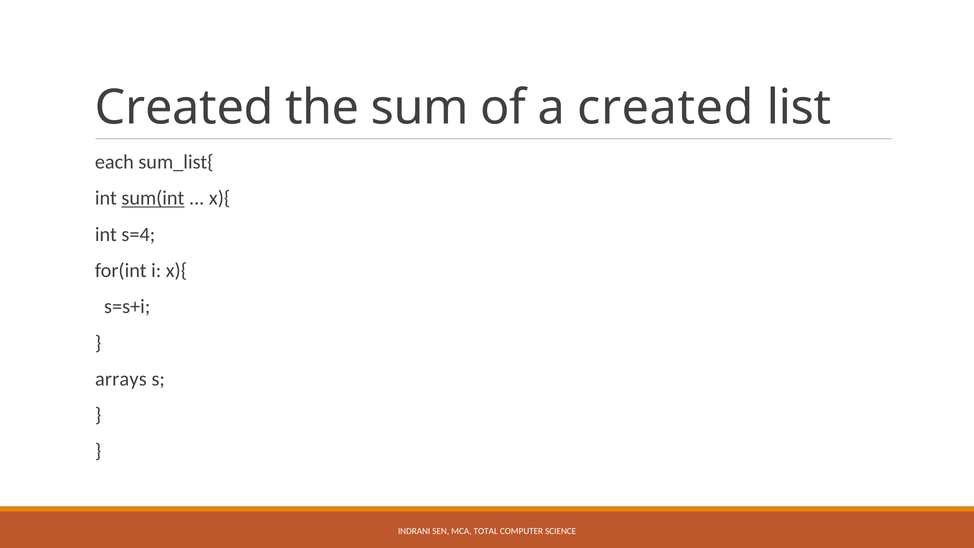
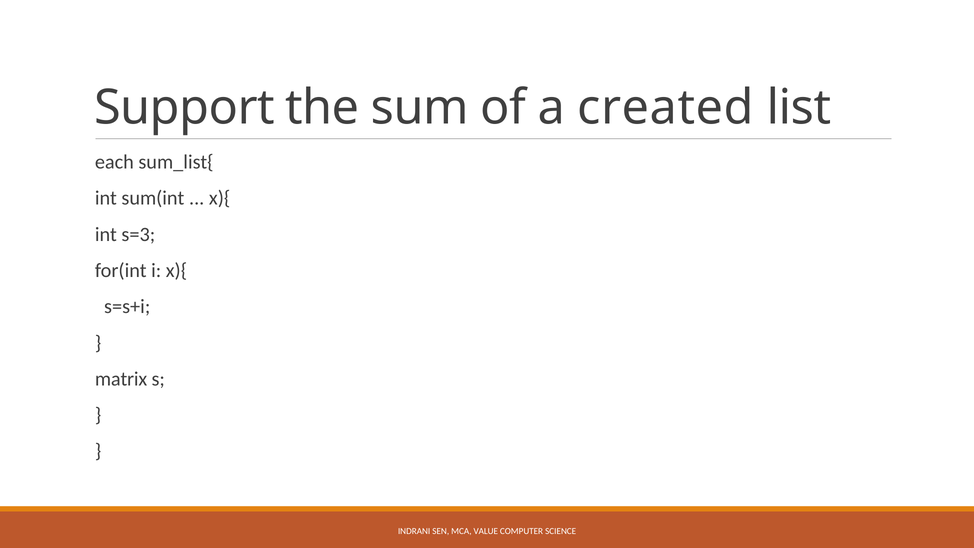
Created: Created -> Support (185, 108)
sum(int underline: present -> none (153, 198)
s=4: s=4 -> s=3 (138, 234)
arrays: arrays -> matrix (121, 379)
TOTAL: TOTAL -> VALUE (486, 531)
